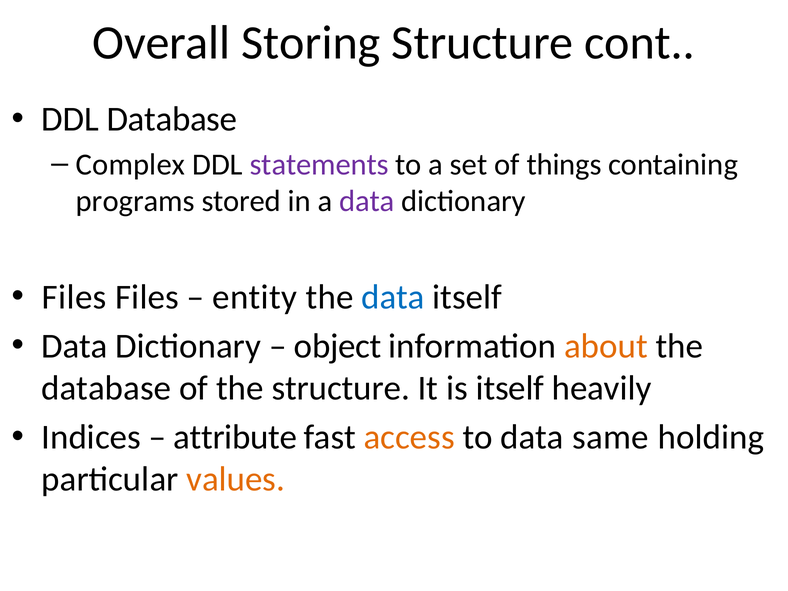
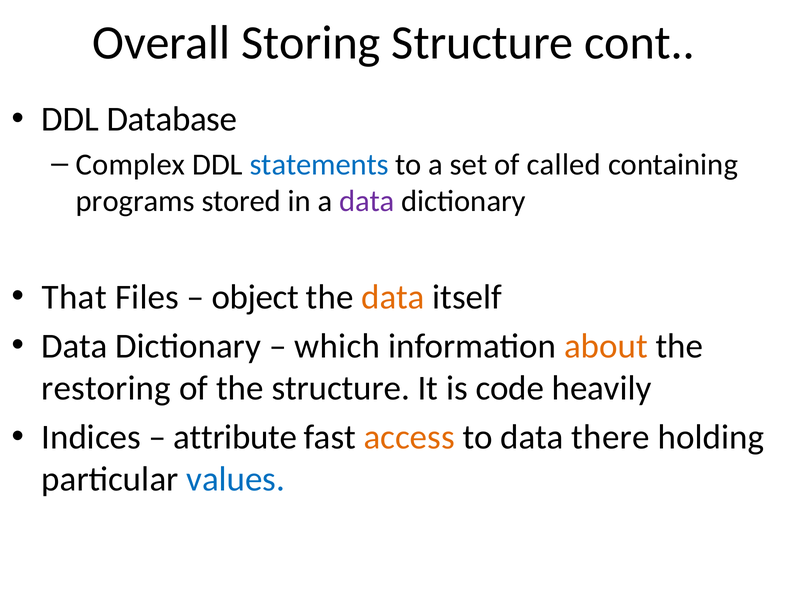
statements colour: purple -> blue (319, 165)
things: things -> called (564, 165)
Files: Files -> That (74, 297)
entity: entity -> object (255, 297)
data colour: blue -> orange (393, 297)
object: object -> which (337, 346)
database: database -> restoring (106, 388)
is itself: itself -> code (510, 388)
same: same -> there (610, 437)
values colour: orange -> blue (236, 479)
